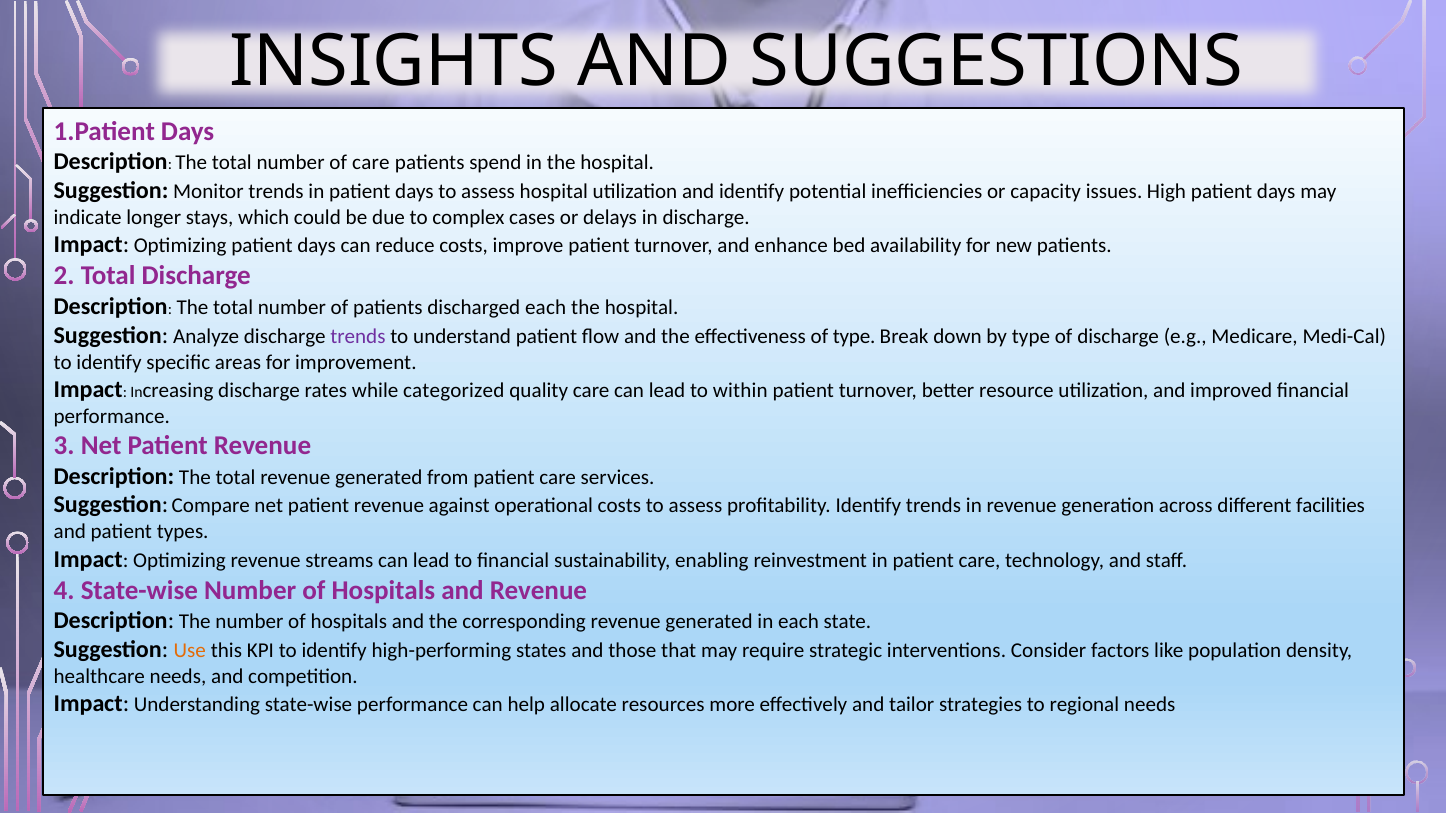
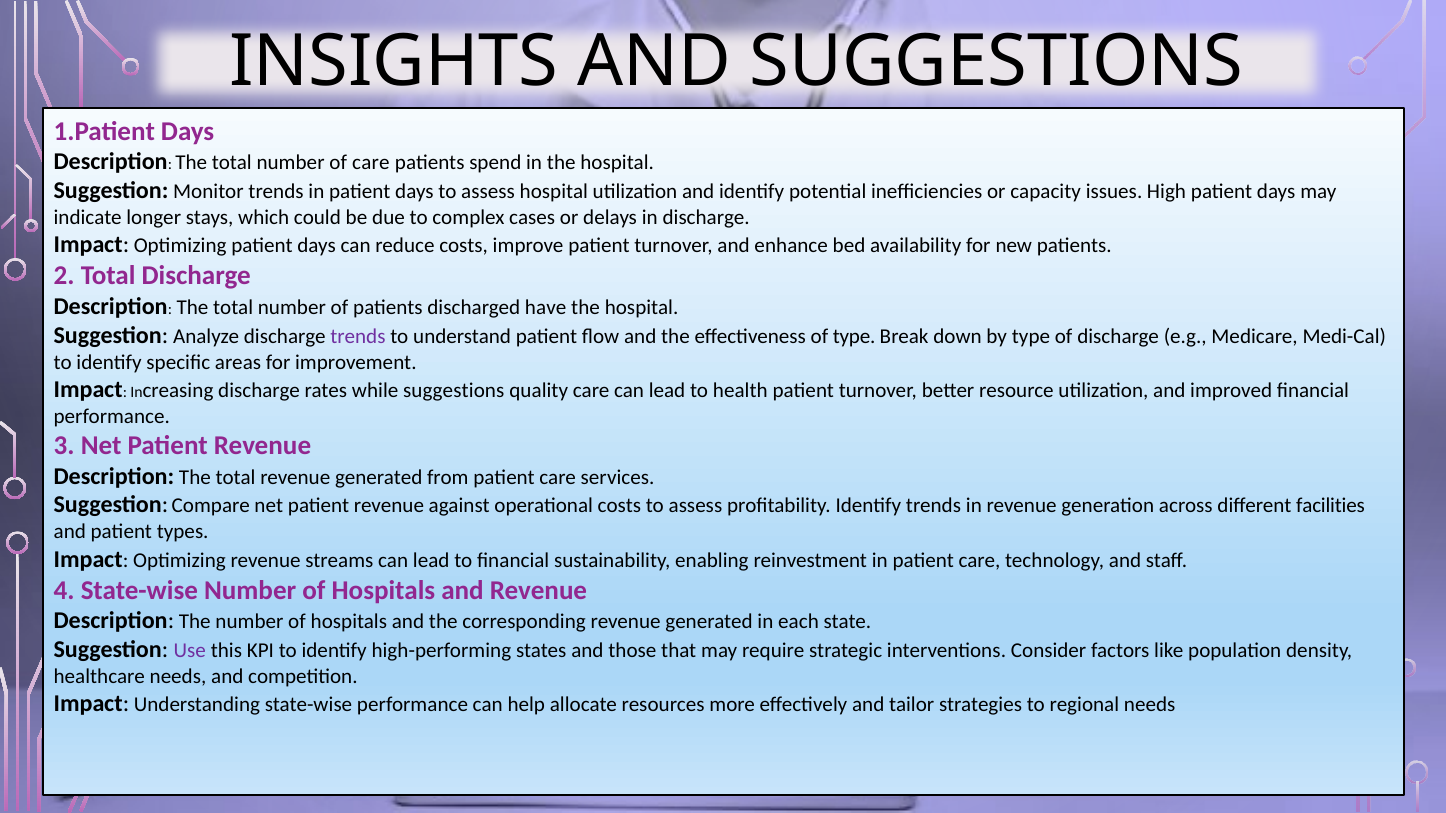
discharged each: each -> have (546, 307)
while categorized: categorized -> suggestions (454, 391)
within: within -> health (740, 391)
Use colour: orange -> purple (190, 651)
